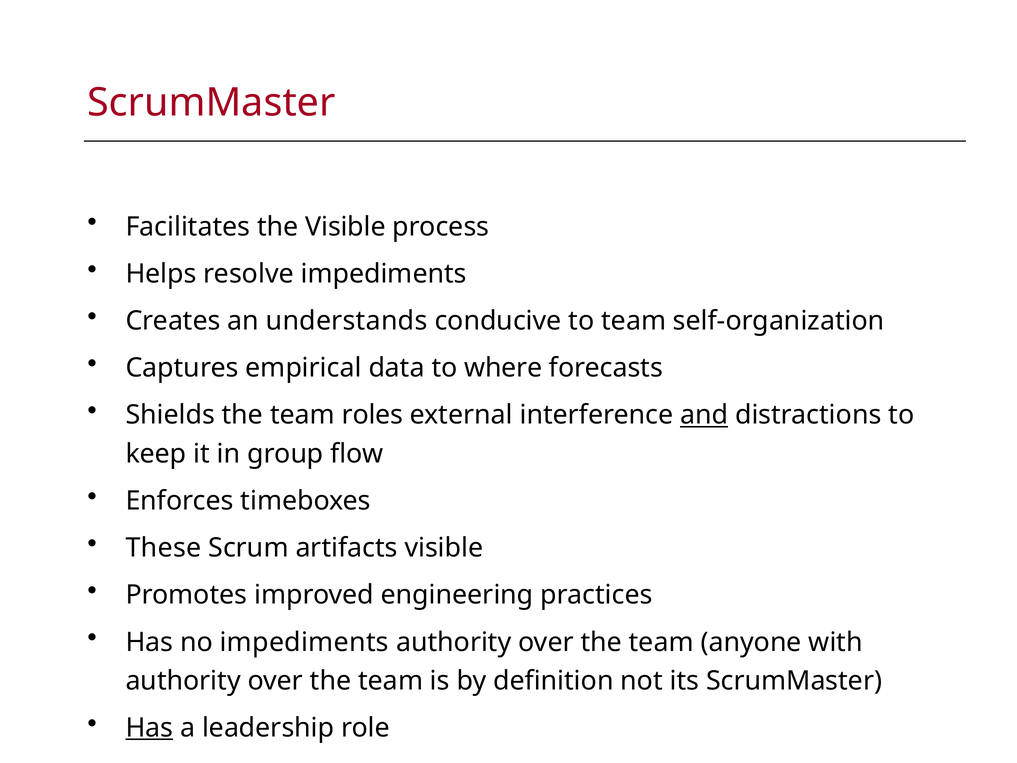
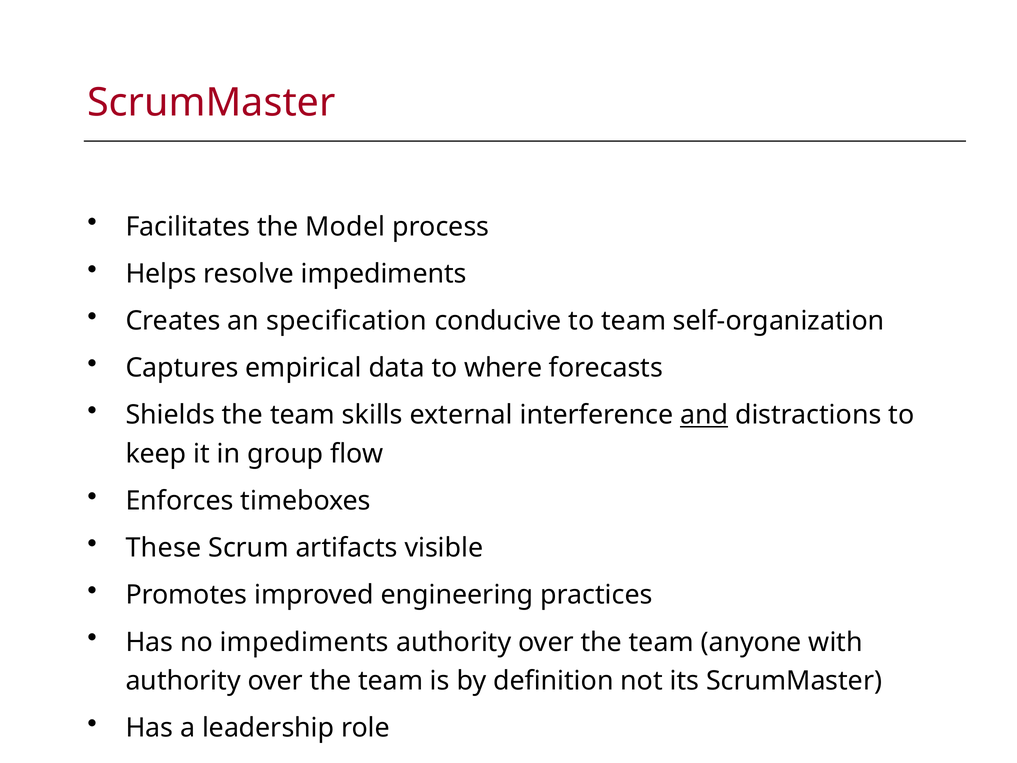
the Visible: Visible -> Model (345, 227)
understands: understands -> specification (347, 321)
roles: roles -> skills (372, 415)
Has underline: present -> none (149, 728)
